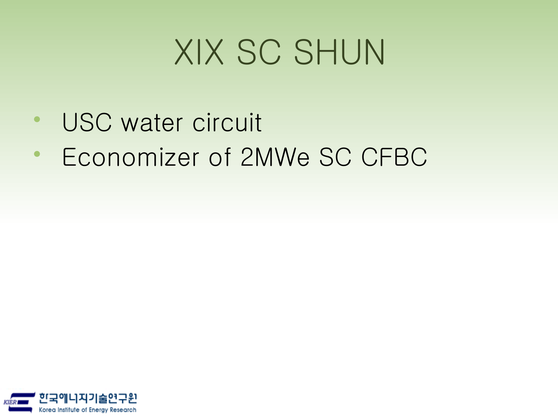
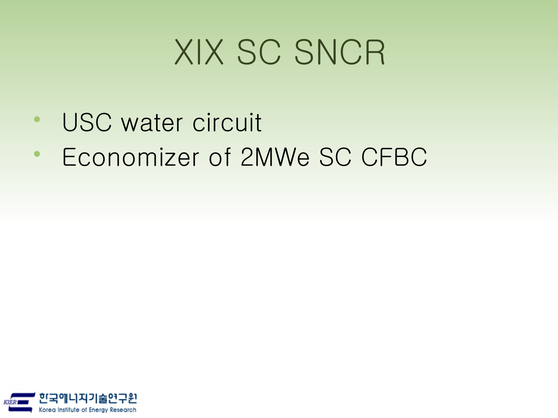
SHUN: SHUN -> SNCR (340, 53)
